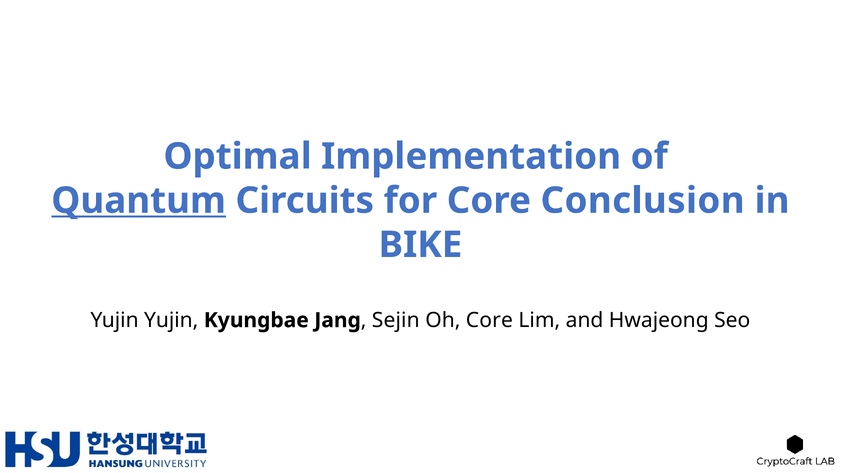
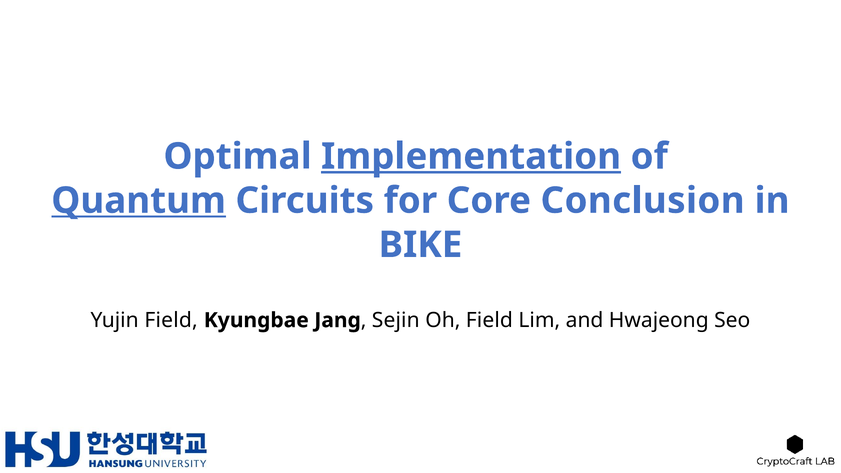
Implementation underline: none -> present (471, 157)
Yujin Yujin: Yujin -> Field (171, 320)
Oh Core: Core -> Field (489, 320)
